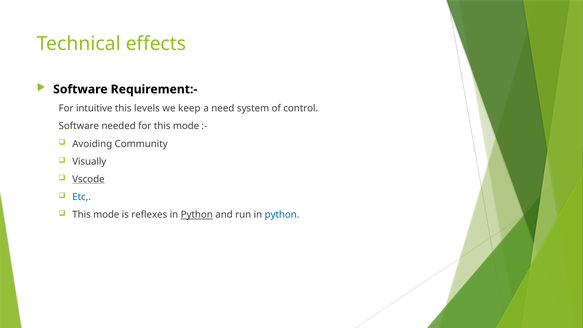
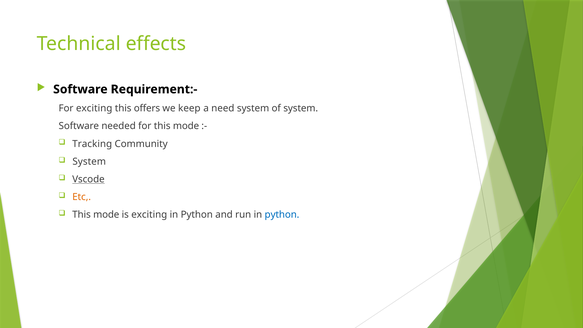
For intuitive: intuitive -> exciting (94, 108)
levels: levels -> offers (147, 108)
of control: control -> system (301, 108)
Avoiding: Avoiding -> Tracking (92, 144)
Visually: Visually -> System (89, 162)
Etc colour: blue -> orange (82, 197)
is reflexes: reflexes -> exciting (149, 215)
Python underline: present -> none (197, 215)
